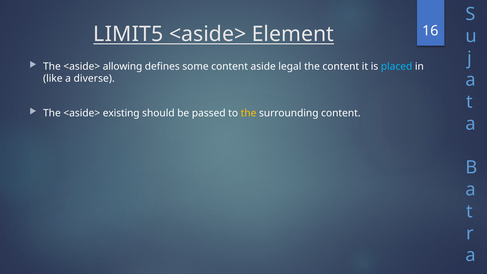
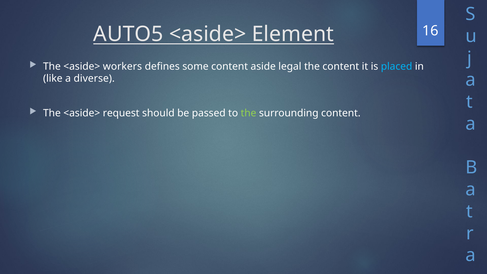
LIMIT5: LIMIT5 -> AUTO5 (128, 34)
allowing: allowing -> workers (122, 66)
existing: existing -> request (121, 113)
the colour: yellow -> light green (249, 113)
